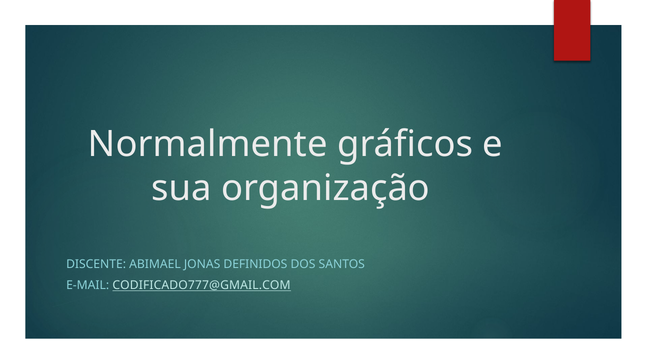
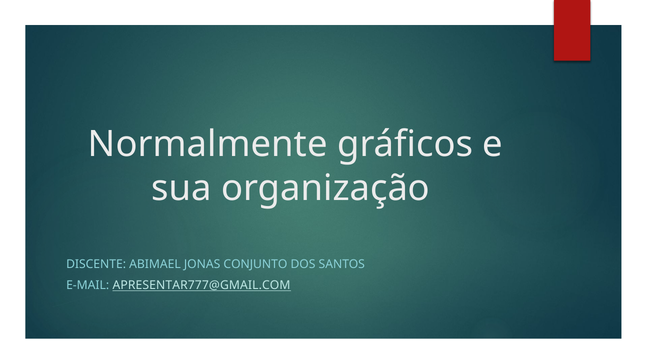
DEFINIDOS: DEFINIDOS -> CONJUNTO (255, 264)
CODIFICADO777@GMAIL.COM: CODIFICADO777@GMAIL.COM -> APRESENTAR777@GMAIL.COM (201, 285)
